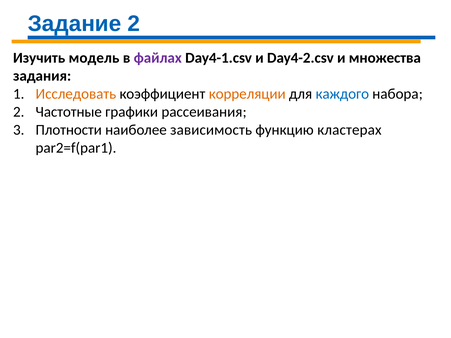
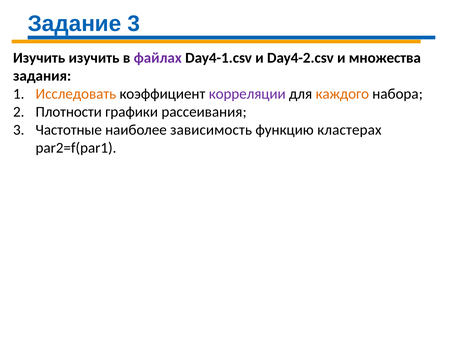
Задание 2: 2 -> 3 (134, 24)
Изучить модель: модель -> изучить (94, 58)
корреляции colour: orange -> purple (247, 94)
каждого colour: blue -> orange (342, 94)
Частотные: Частотные -> Плотности (69, 112)
Плотности: Плотности -> Частотные (69, 130)
